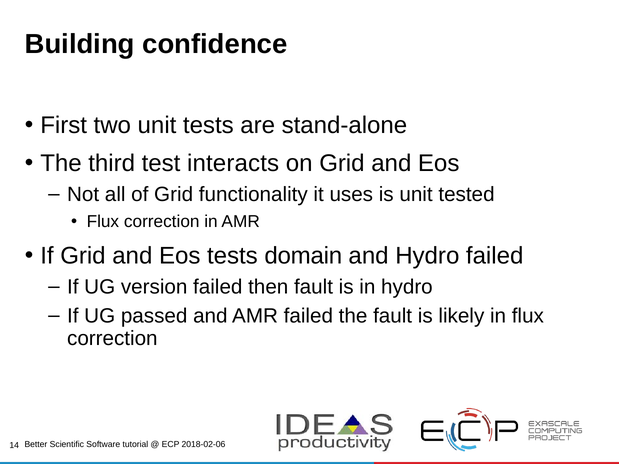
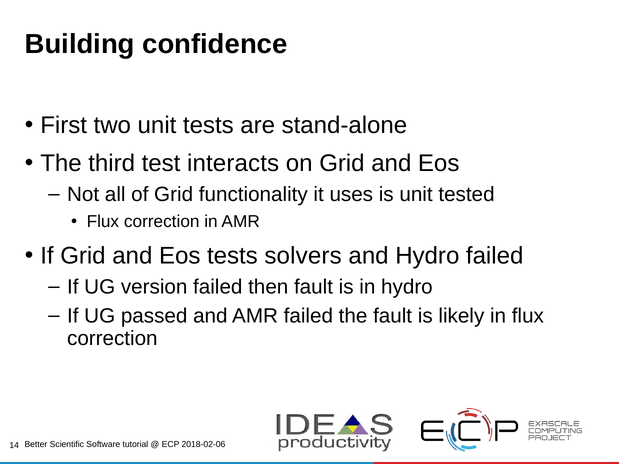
domain: domain -> solvers (303, 256)
